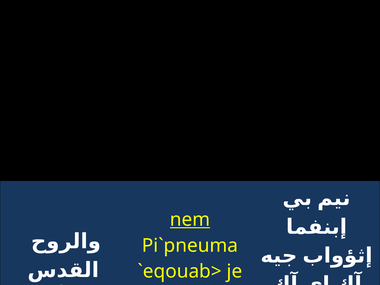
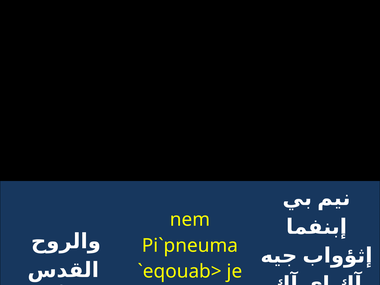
nem underline: present -> none (190, 220)
